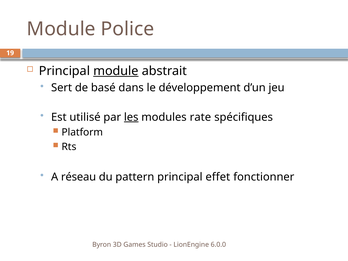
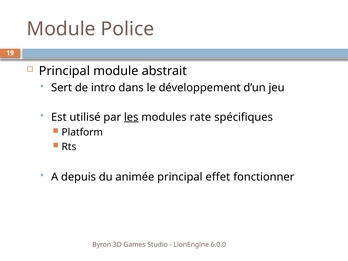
module underline: present -> none (116, 71)
basé: basé -> intro (103, 88)
réseau: réseau -> depuis (79, 177)
pattern: pattern -> animée (135, 177)
